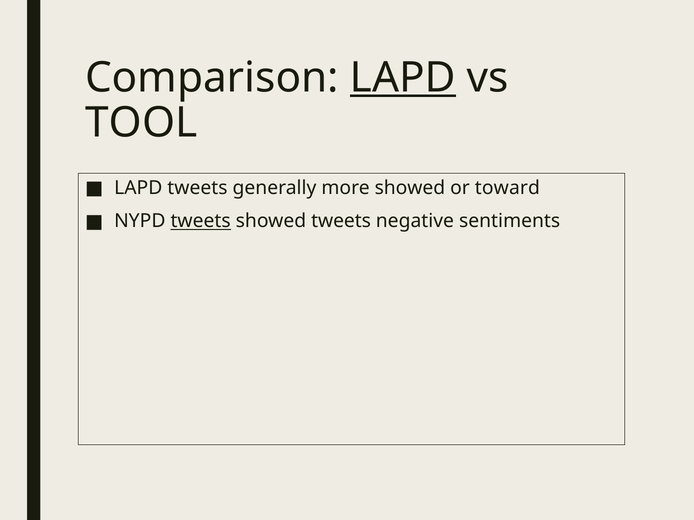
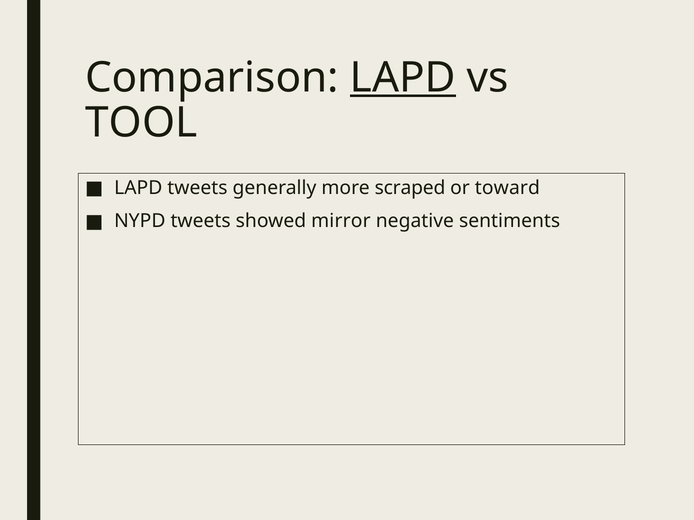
more showed: showed -> scraped (410, 188)
tweets underline: present -> none (201, 221)
showed tweets: tweets -> mirror (341, 221)
